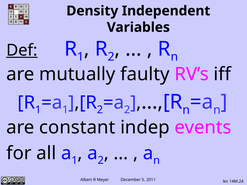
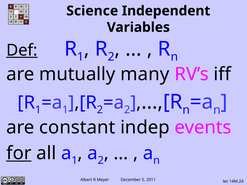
Density: Density -> Science (92, 11)
faulty: faulty -> many (145, 74)
for underline: none -> present (19, 153)
